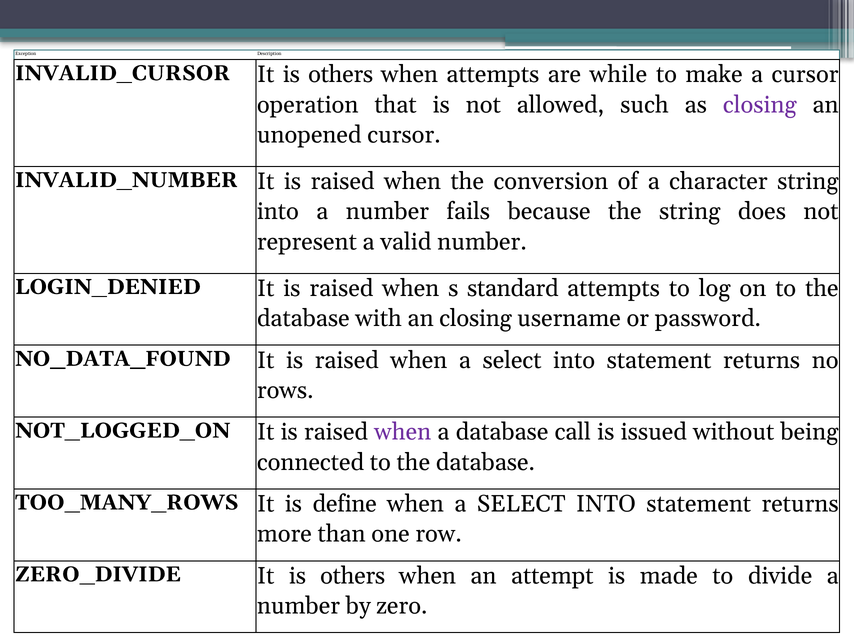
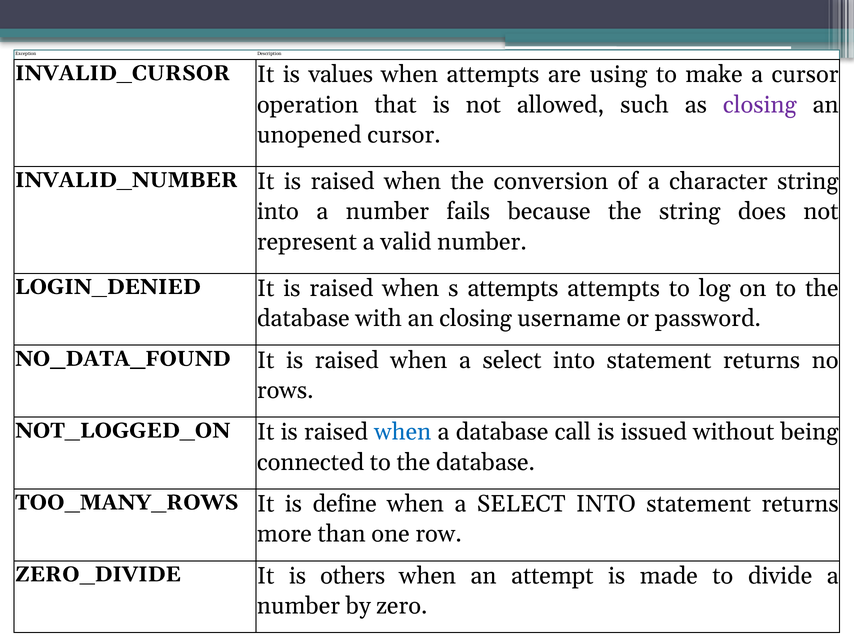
others: others -> values (341, 75)
while: while -> using (618, 75)
s standard: standard -> attempts (513, 289)
when colour: purple -> blue (403, 432)
